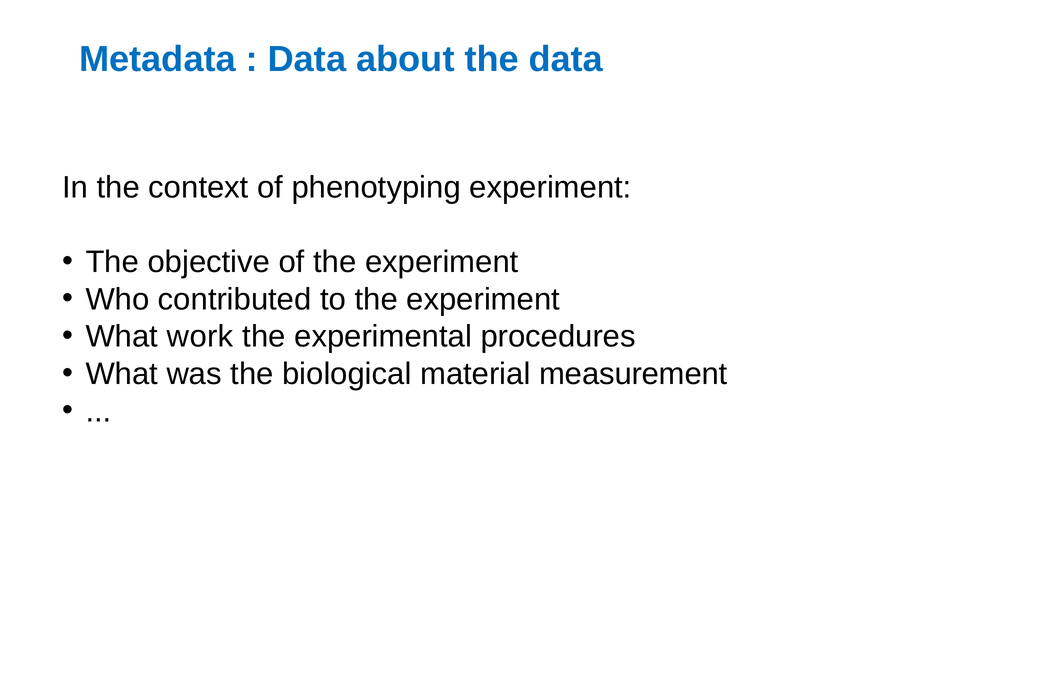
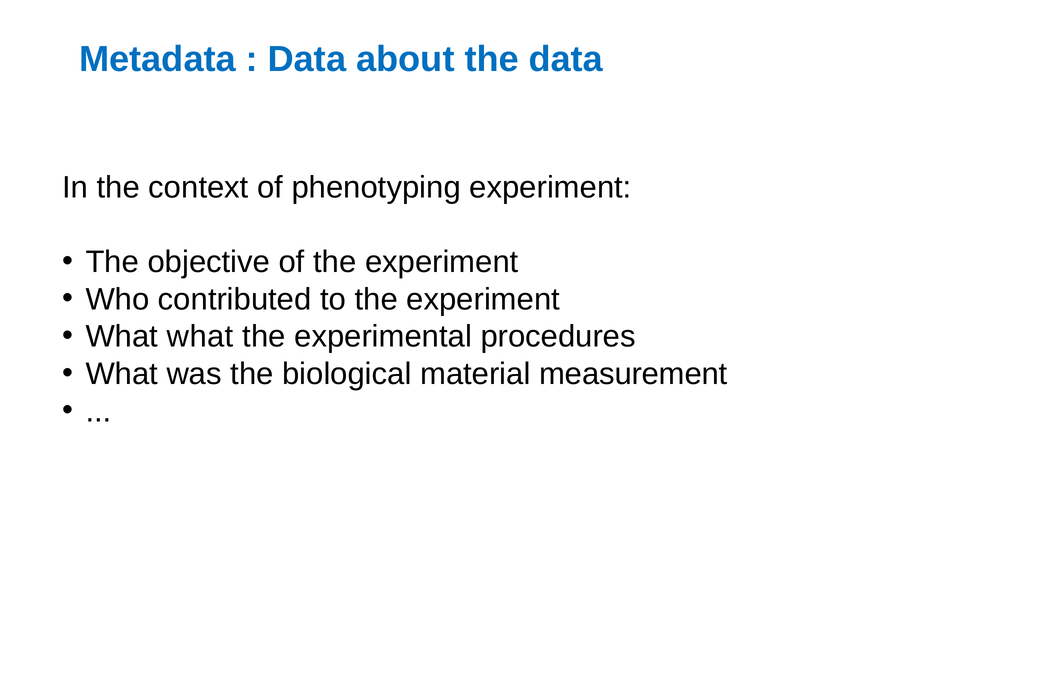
What work: work -> what (200, 337)
